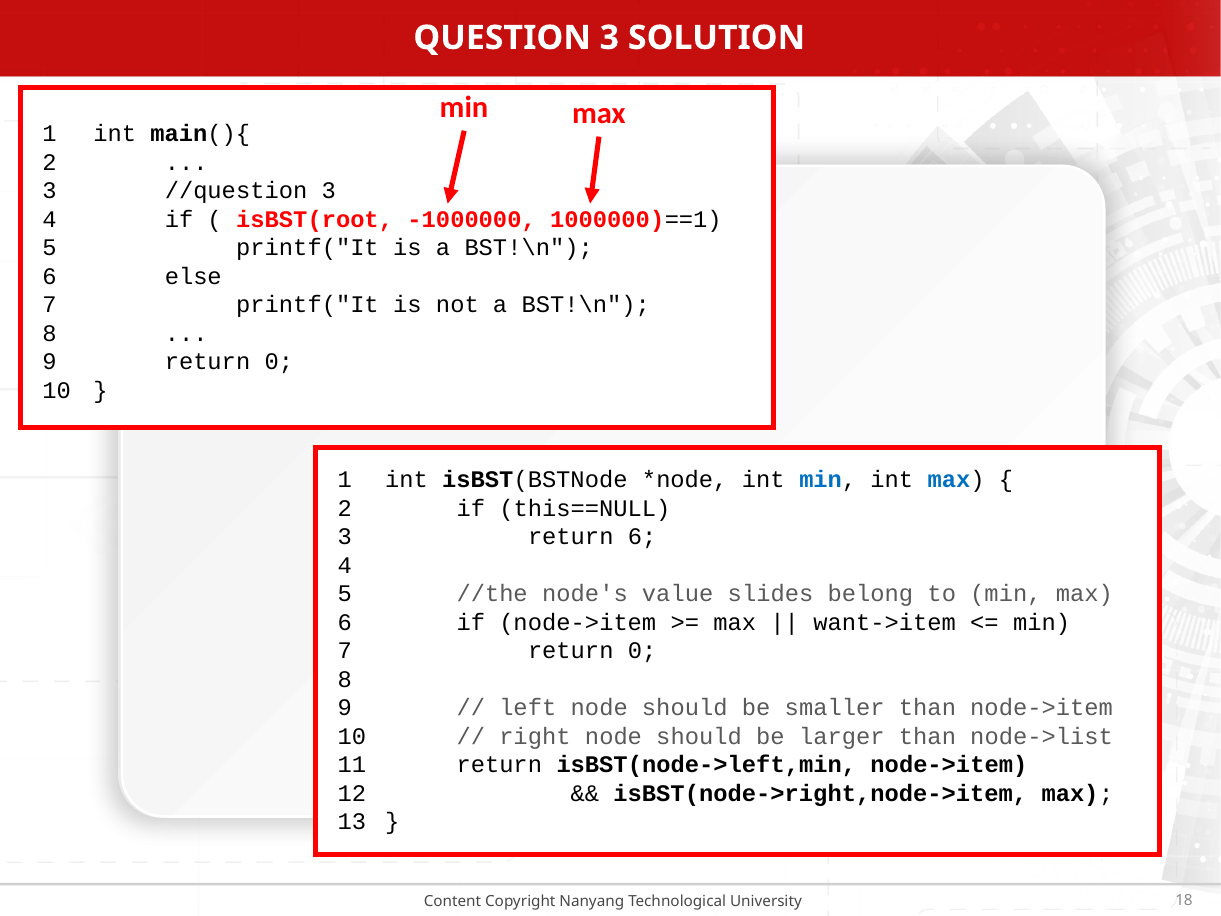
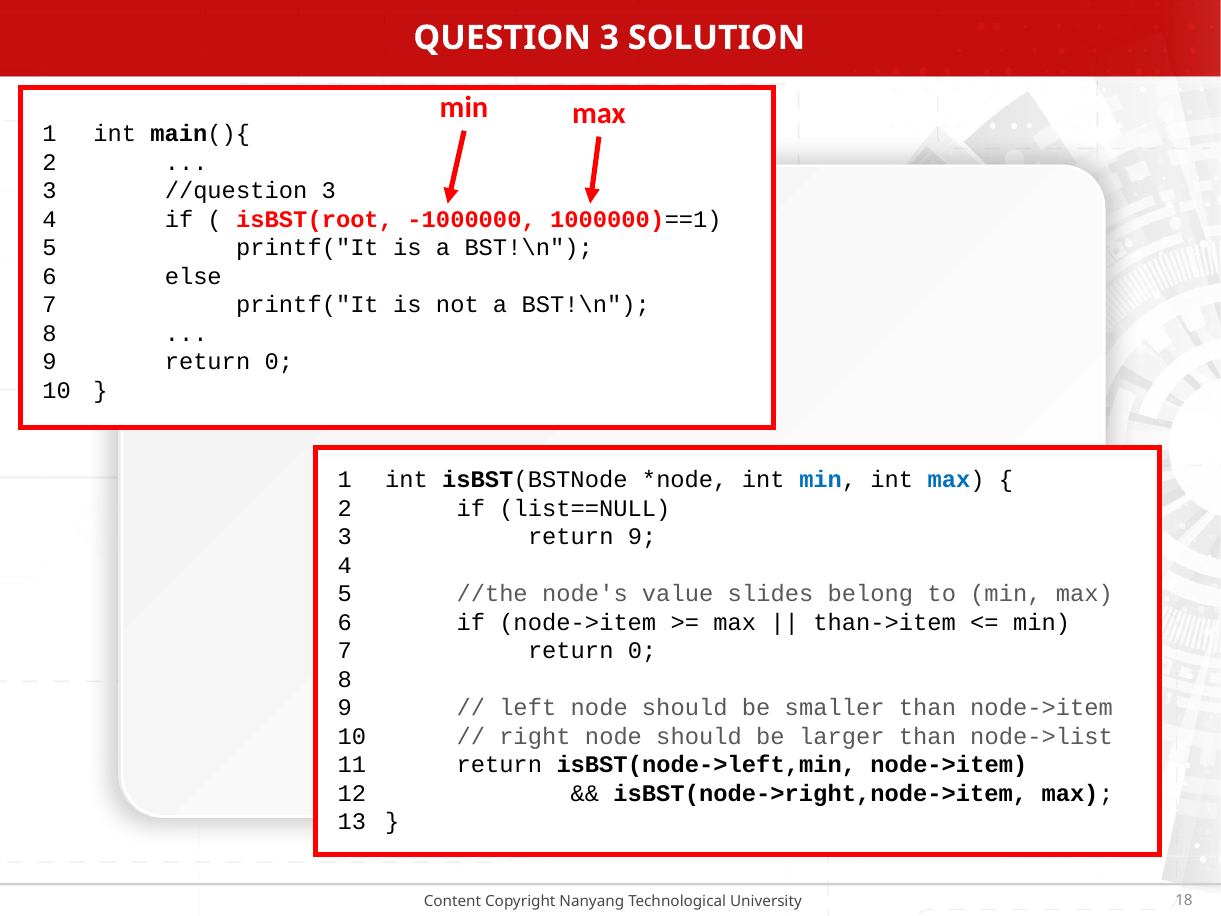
this==NULL: this==NULL -> list==NULL (585, 508)
return 6: 6 -> 9 (642, 537)
want->item: want->item -> than->item (885, 622)
